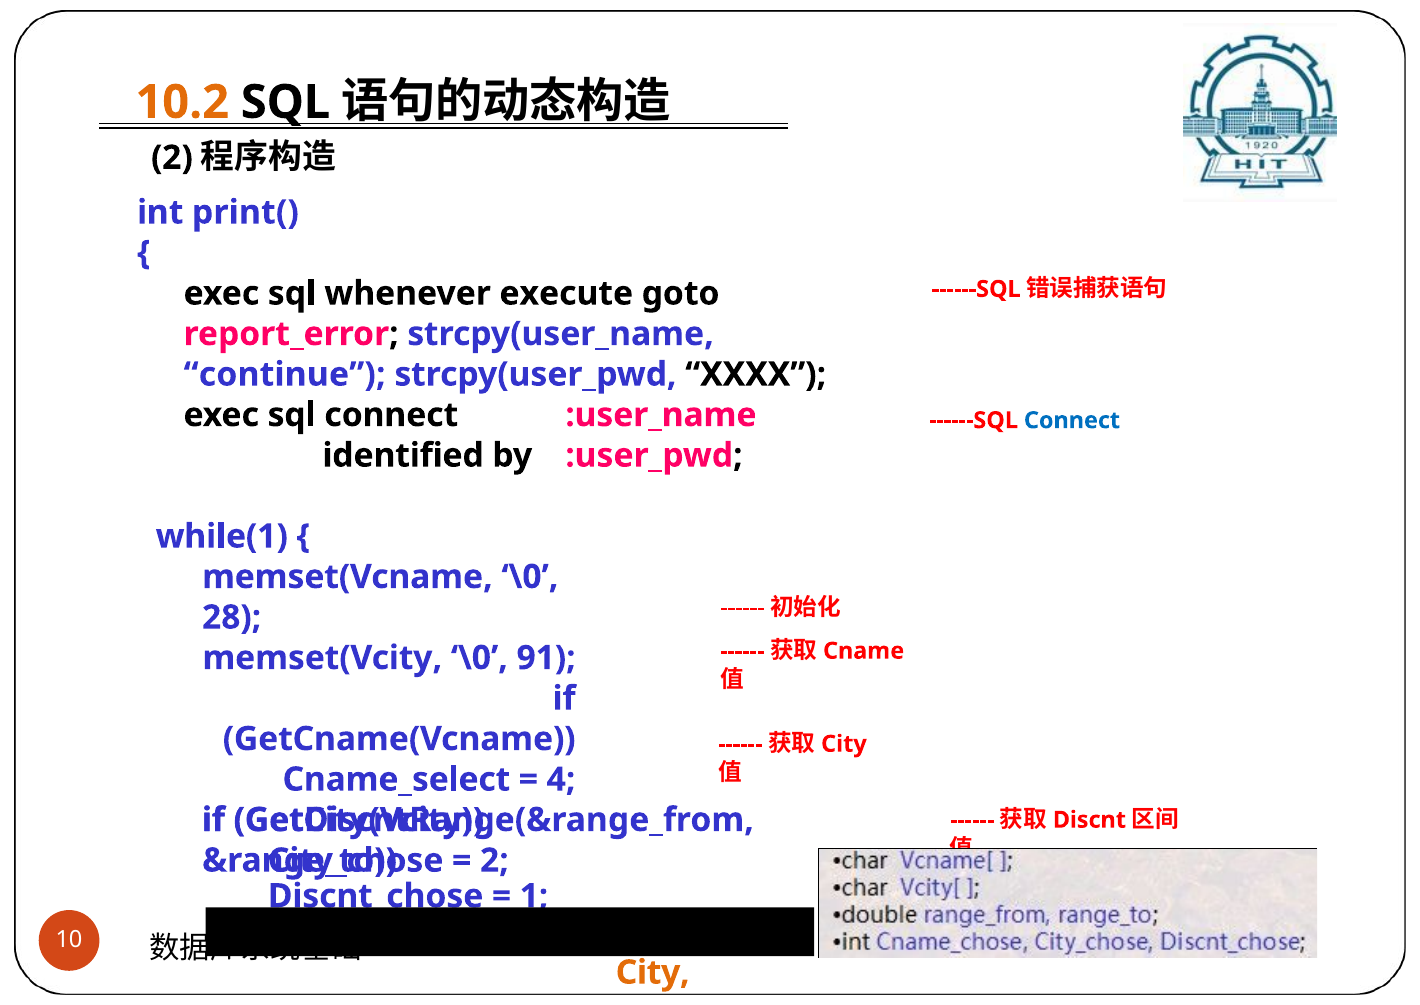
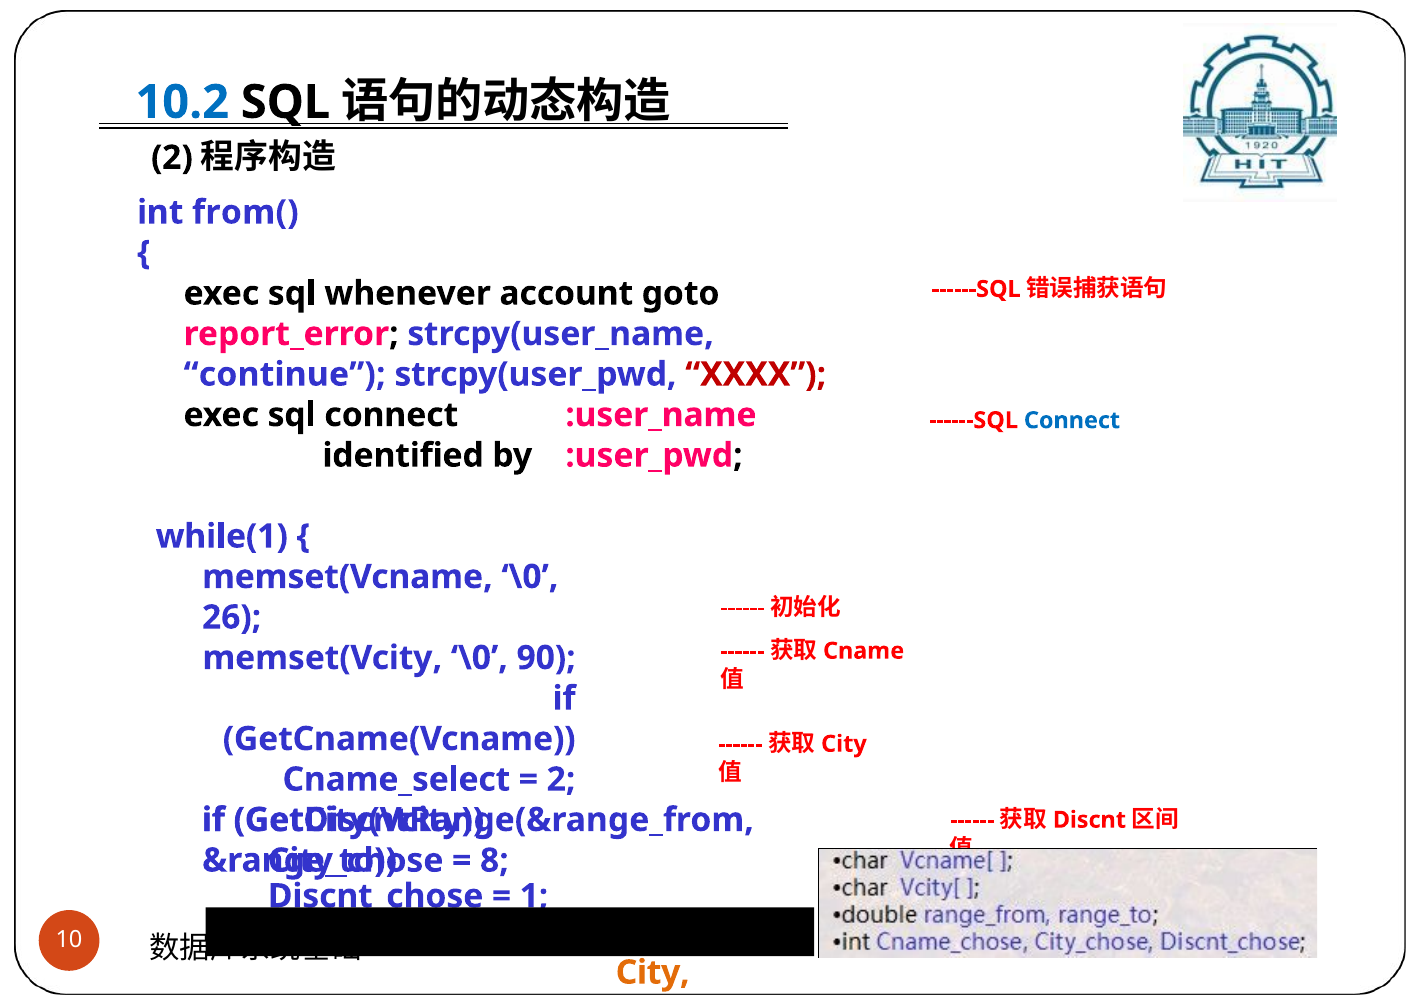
10.2 colour: orange -> blue (182, 102)
print(: print( -> from( (245, 212)
execute: execute -> account (566, 293)
XXXX colour: black -> red (756, 374)
28: 28 -> 26 (232, 617)
91: 91 -> 90 (546, 657)
4: 4 -> 2 (561, 779)
2: 2 -> 8 (494, 860)
